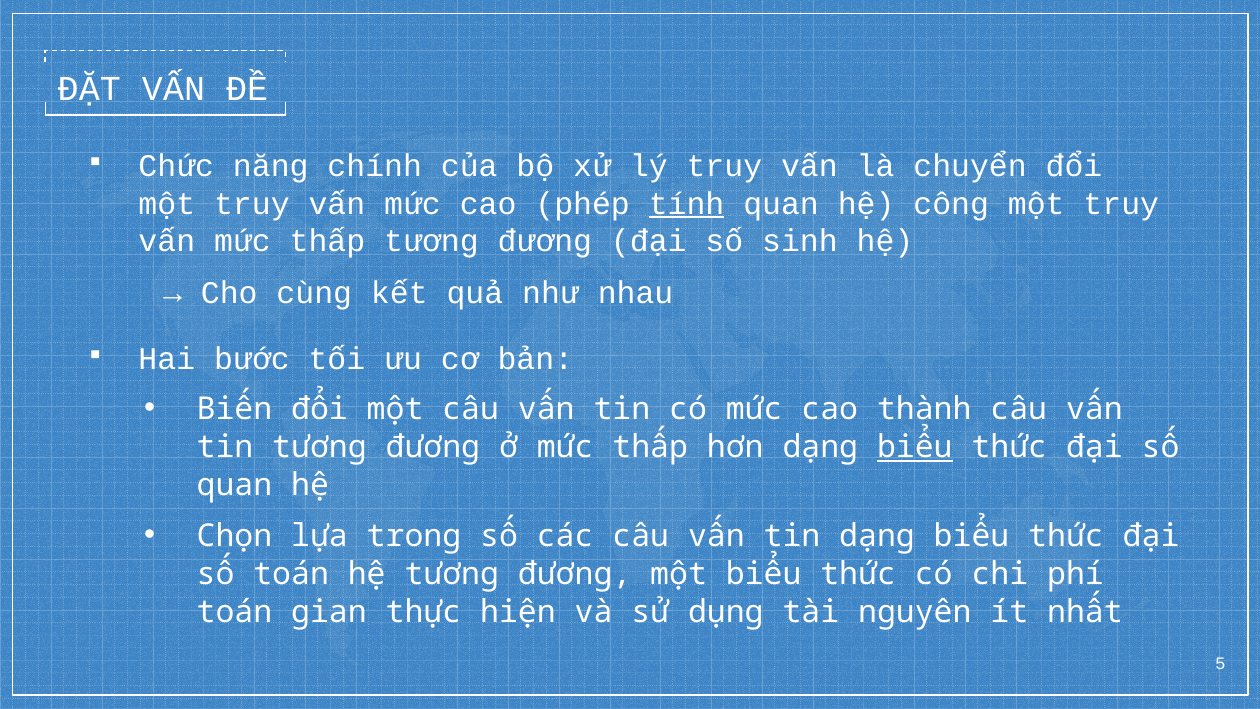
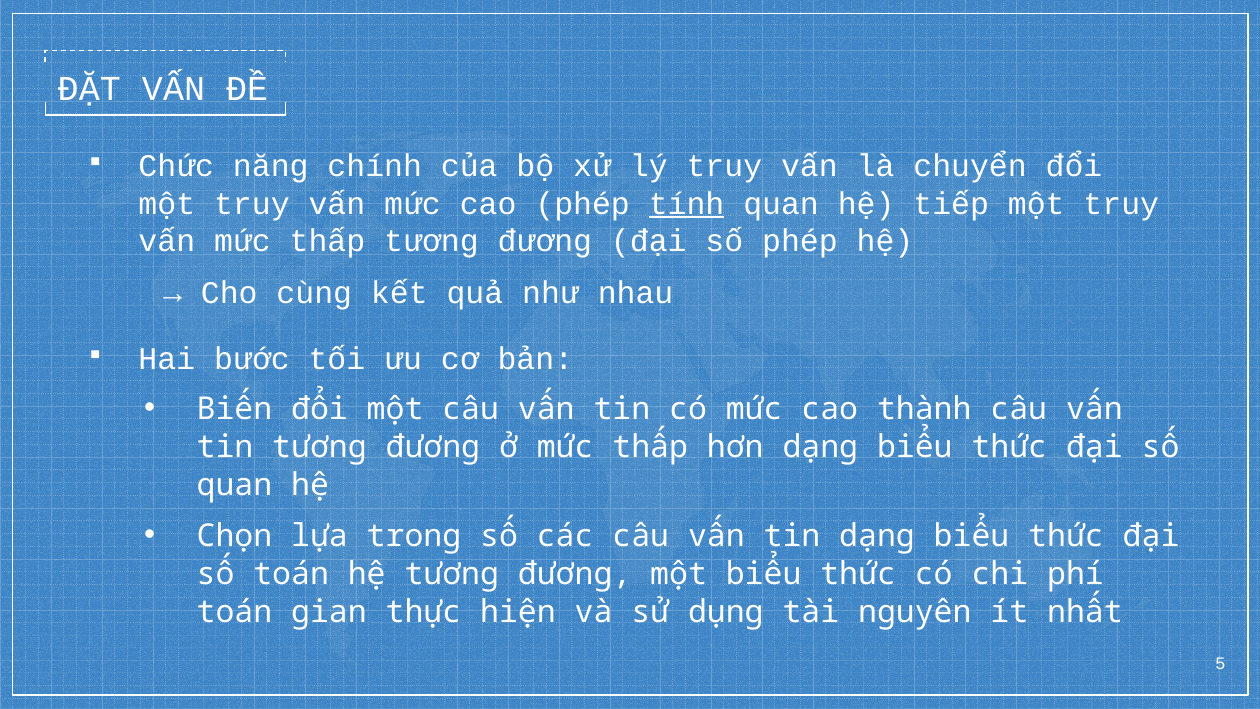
công: công -> tiếp (951, 204)
số sinh: sinh -> phép (800, 241)
biểu underline: present -> none (915, 447)
